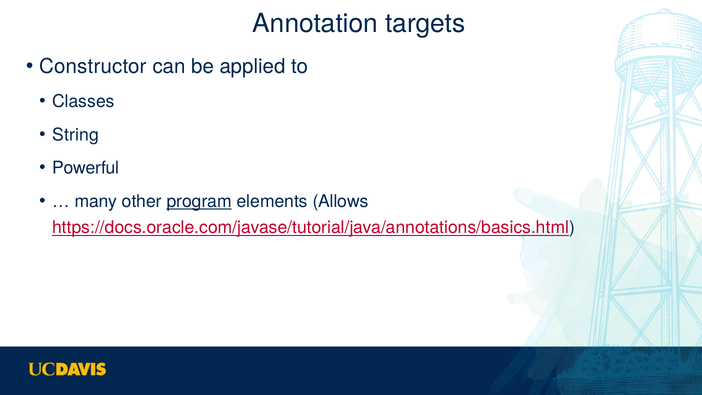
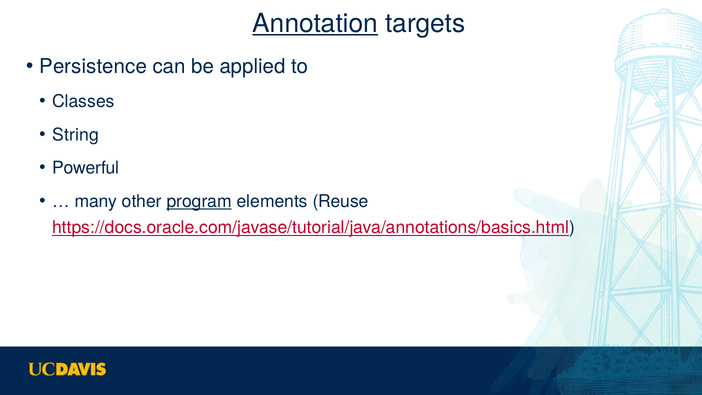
Annotation underline: none -> present (315, 23)
Constructor: Constructor -> Persistence (93, 66)
Allows: Allows -> Reuse (341, 201)
